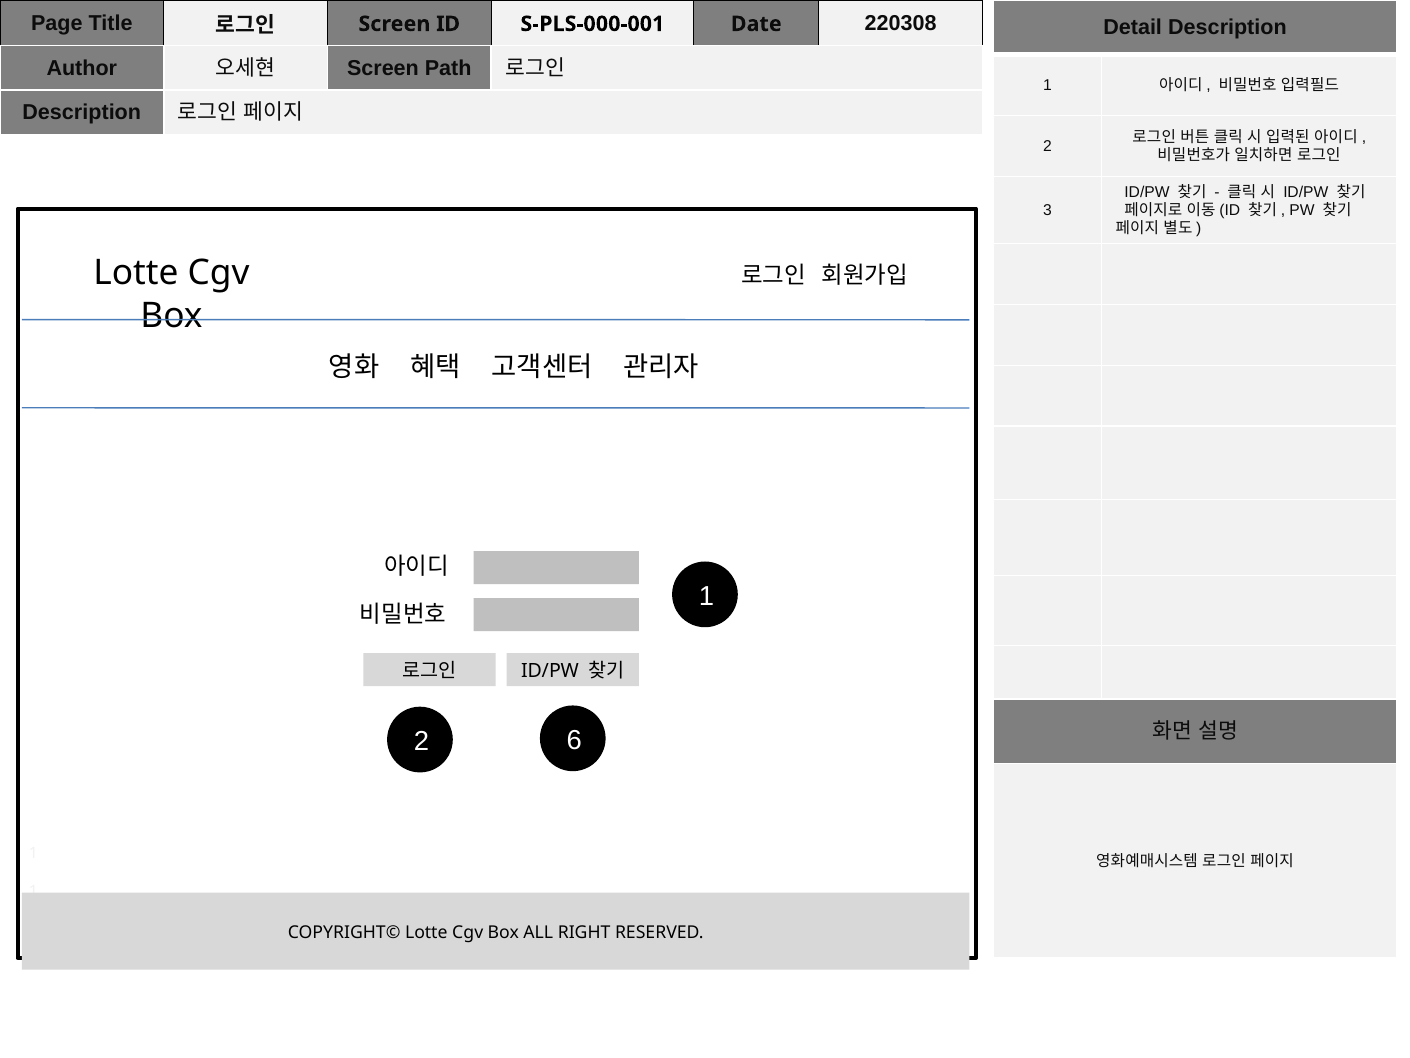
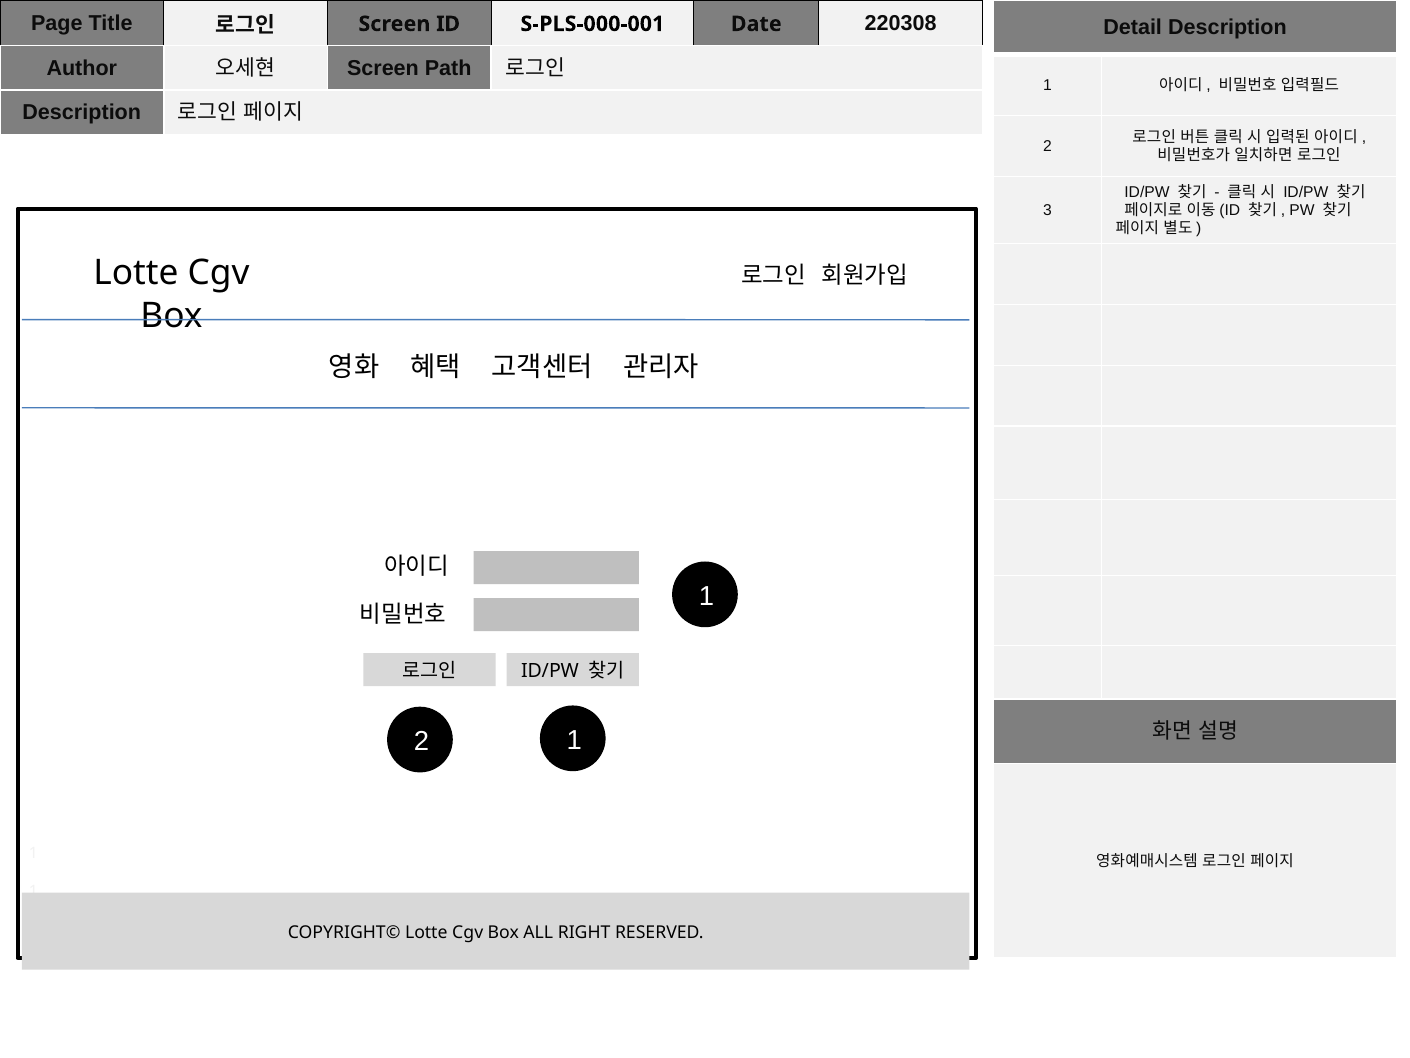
2 6: 6 -> 1 (574, 740)
